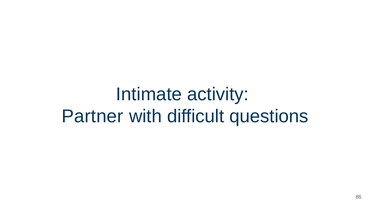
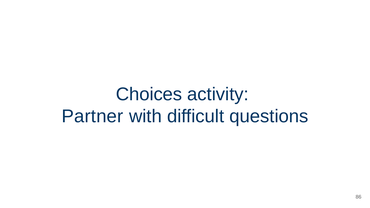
Intimate: Intimate -> Choices (149, 94)
